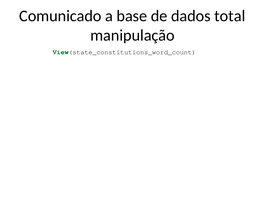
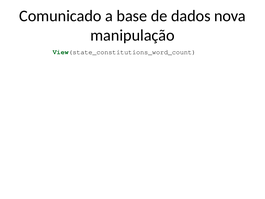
total: total -> nova (230, 16)
